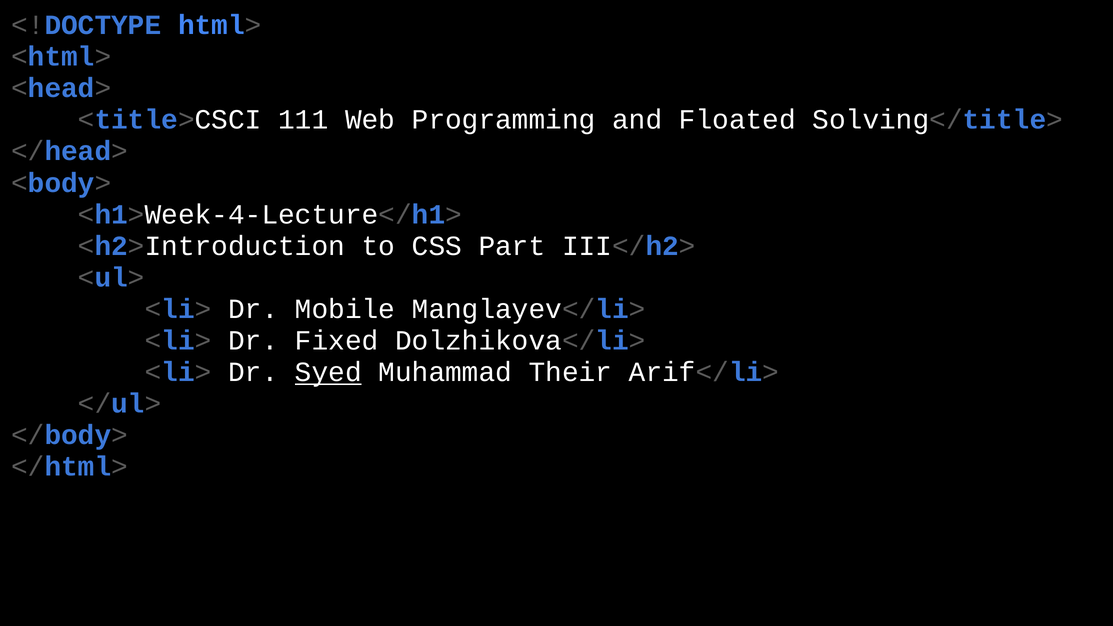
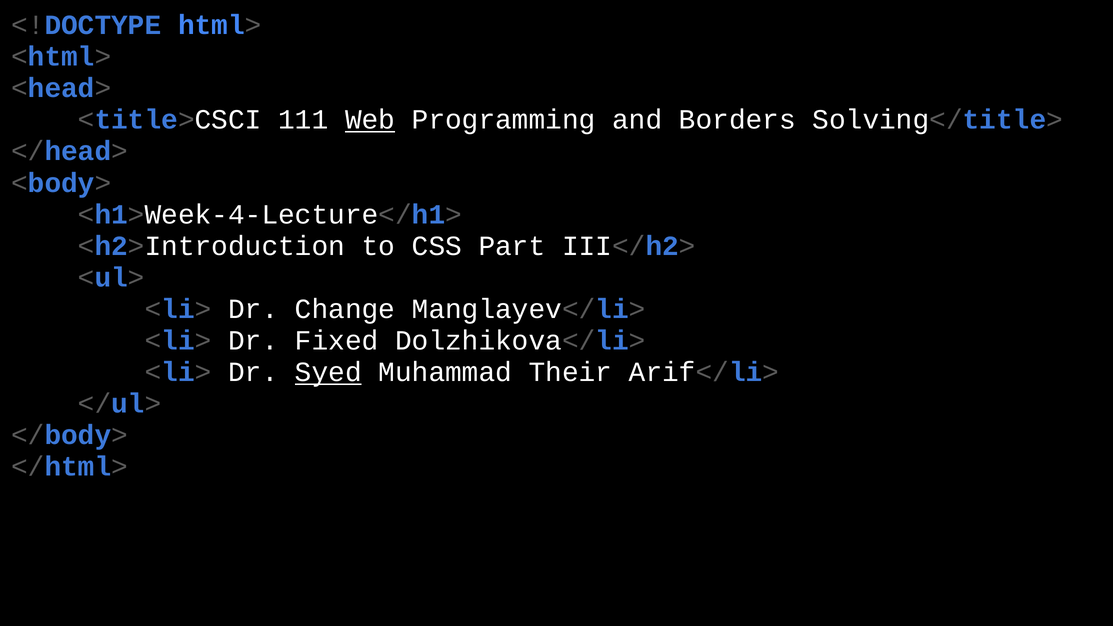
Web underline: none -> present (370, 120)
Floated: Floated -> Borders (737, 120)
Mobile: Mobile -> Change (345, 309)
